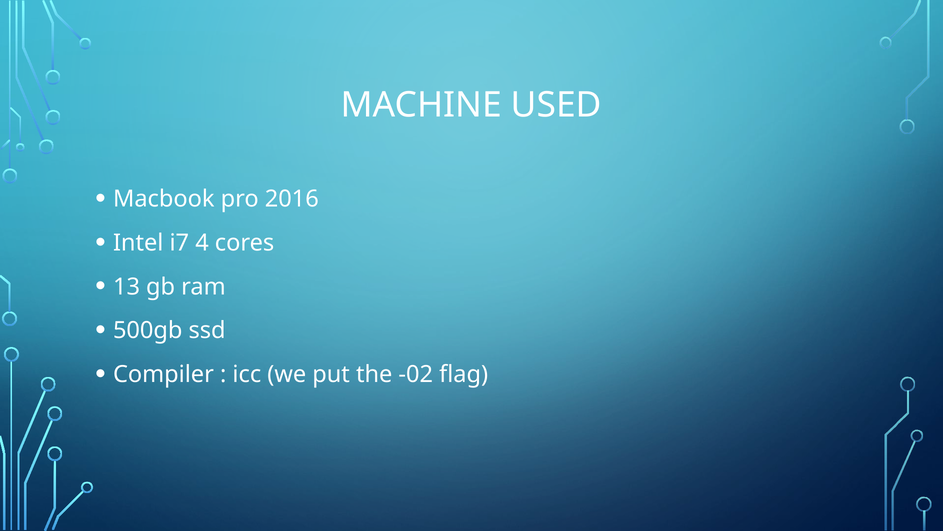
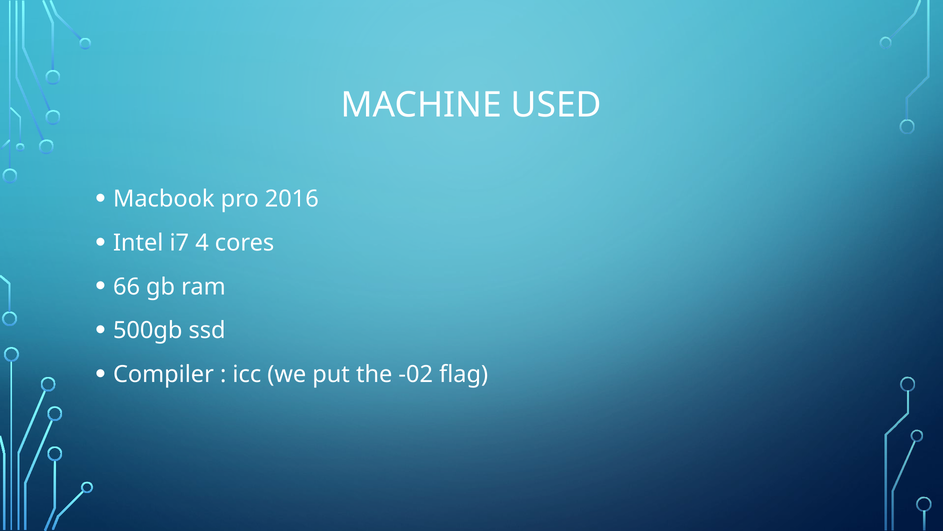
13: 13 -> 66 (127, 287)
